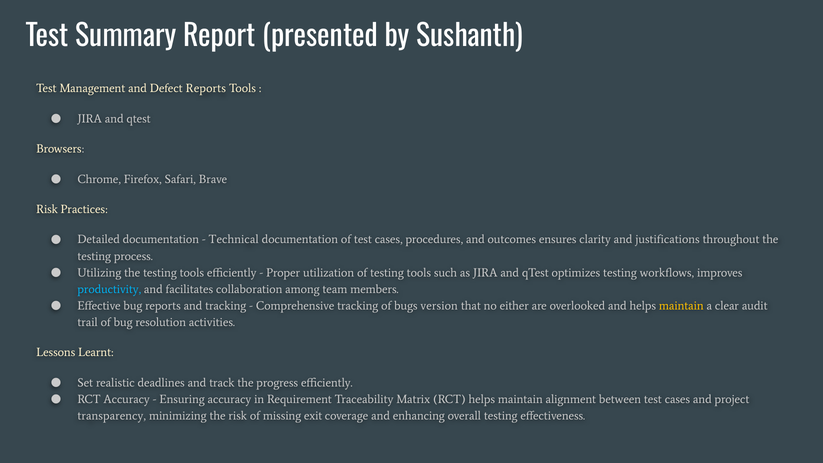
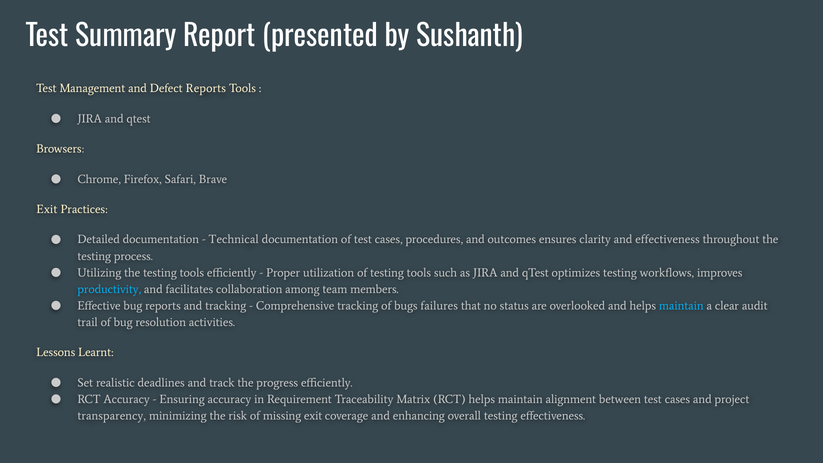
Risk: Risk -> Exit (47, 209)
and justifications: justifications -> effectiveness (667, 240)
version: version -> failures (439, 306)
either: either -> status (514, 306)
maintain colour: yellow -> light blue (681, 306)
